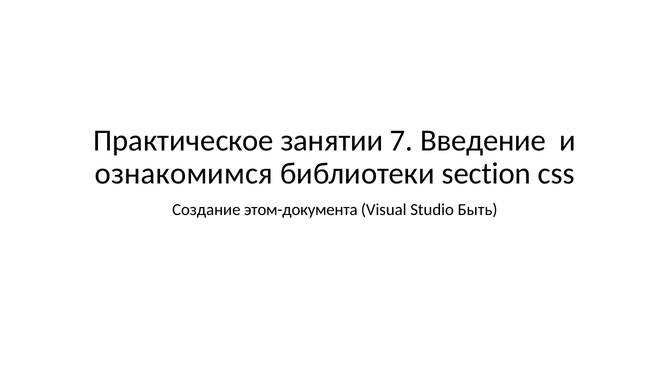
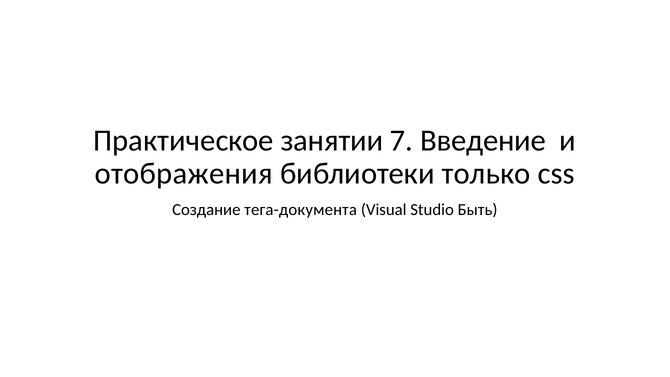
ознакомимся: ознакомимся -> отображения (184, 174)
section: section -> только (486, 174)
этом-документа: этом-документа -> тега-документа (301, 209)
